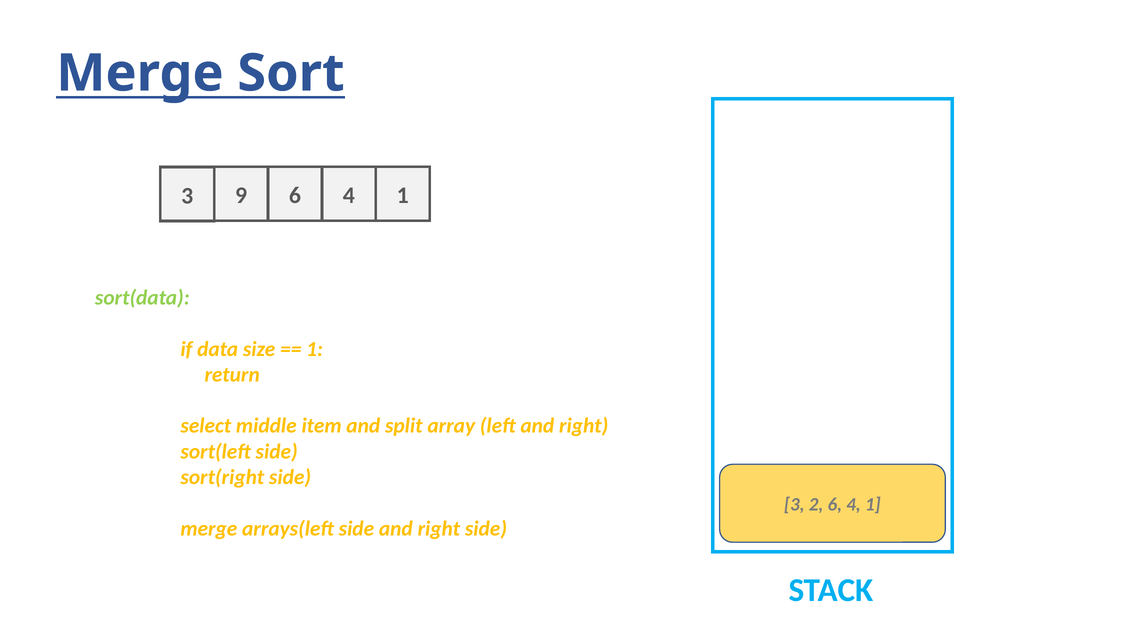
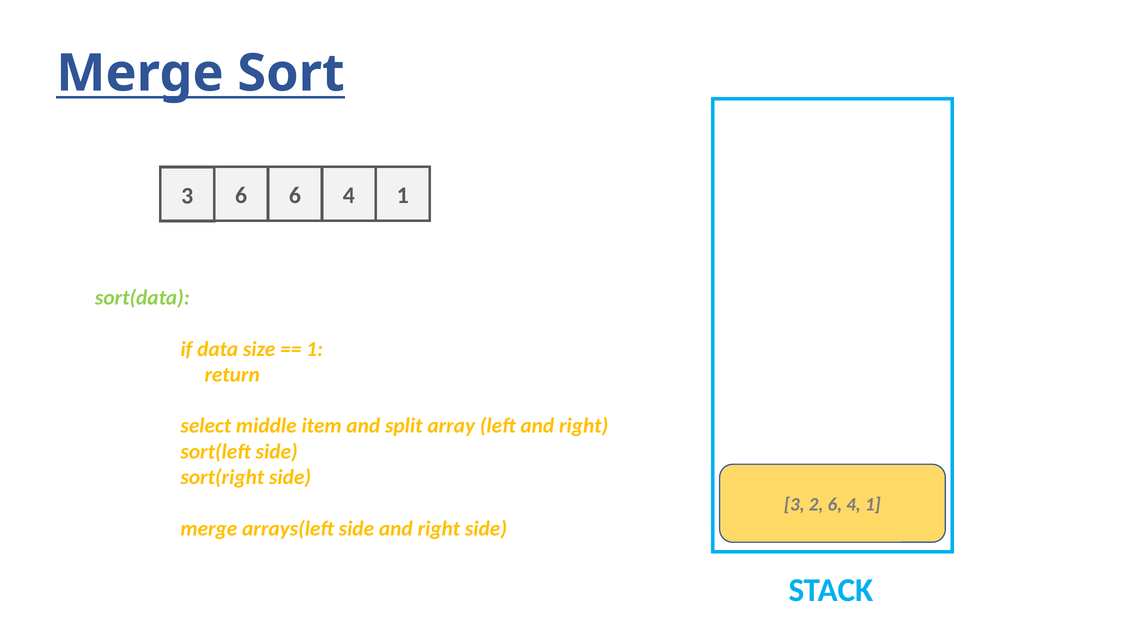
3 9: 9 -> 6 (241, 196)
